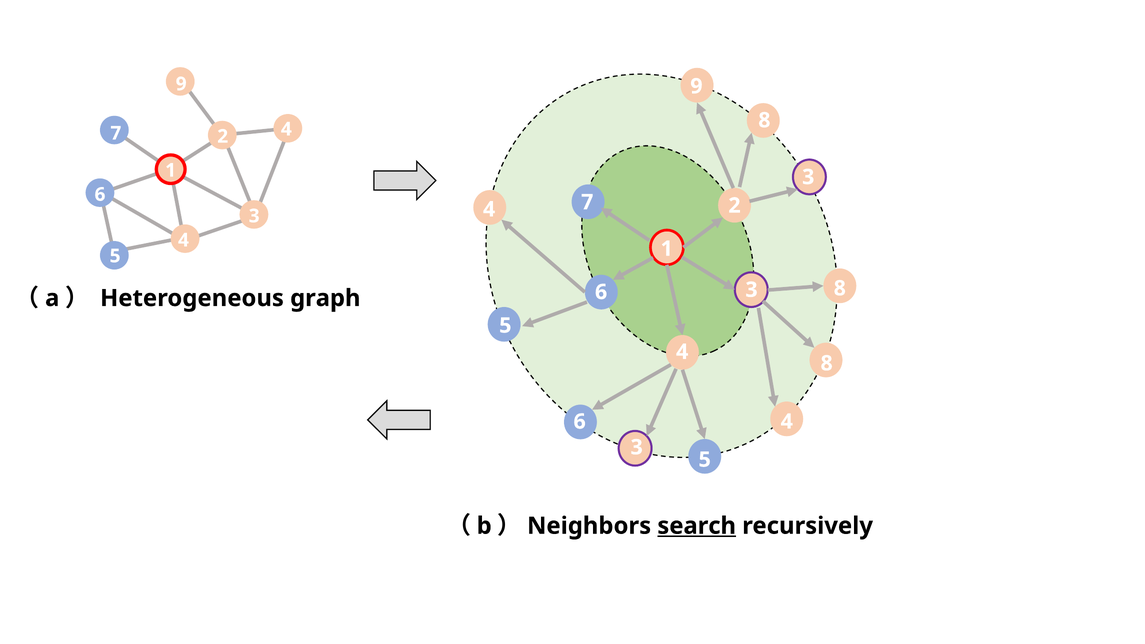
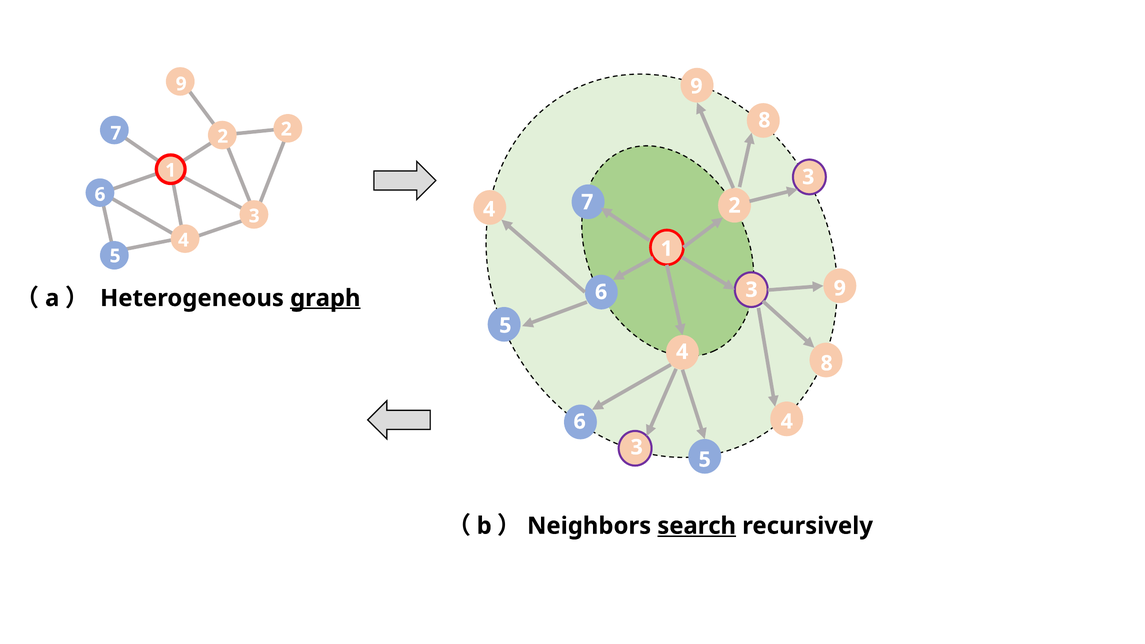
7 4: 4 -> 2 (286, 129)
3 8: 8 -> 9 (840, 288)
graph underline: none -> present (325, 298)
